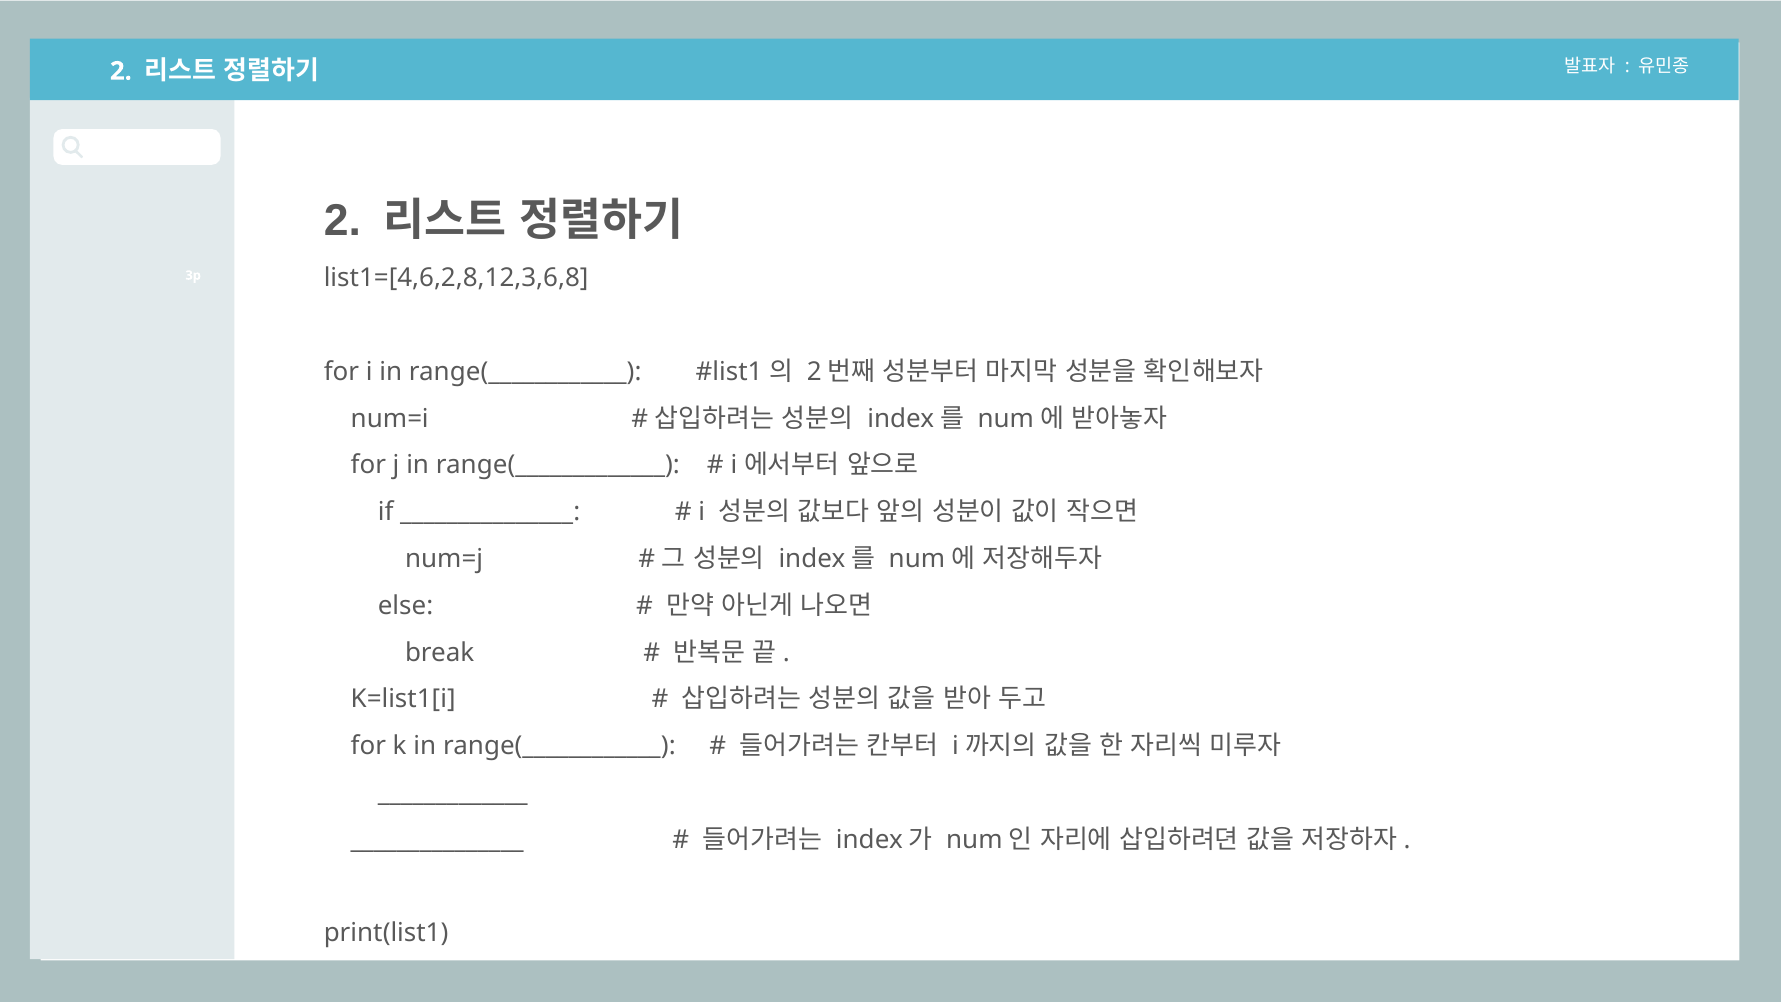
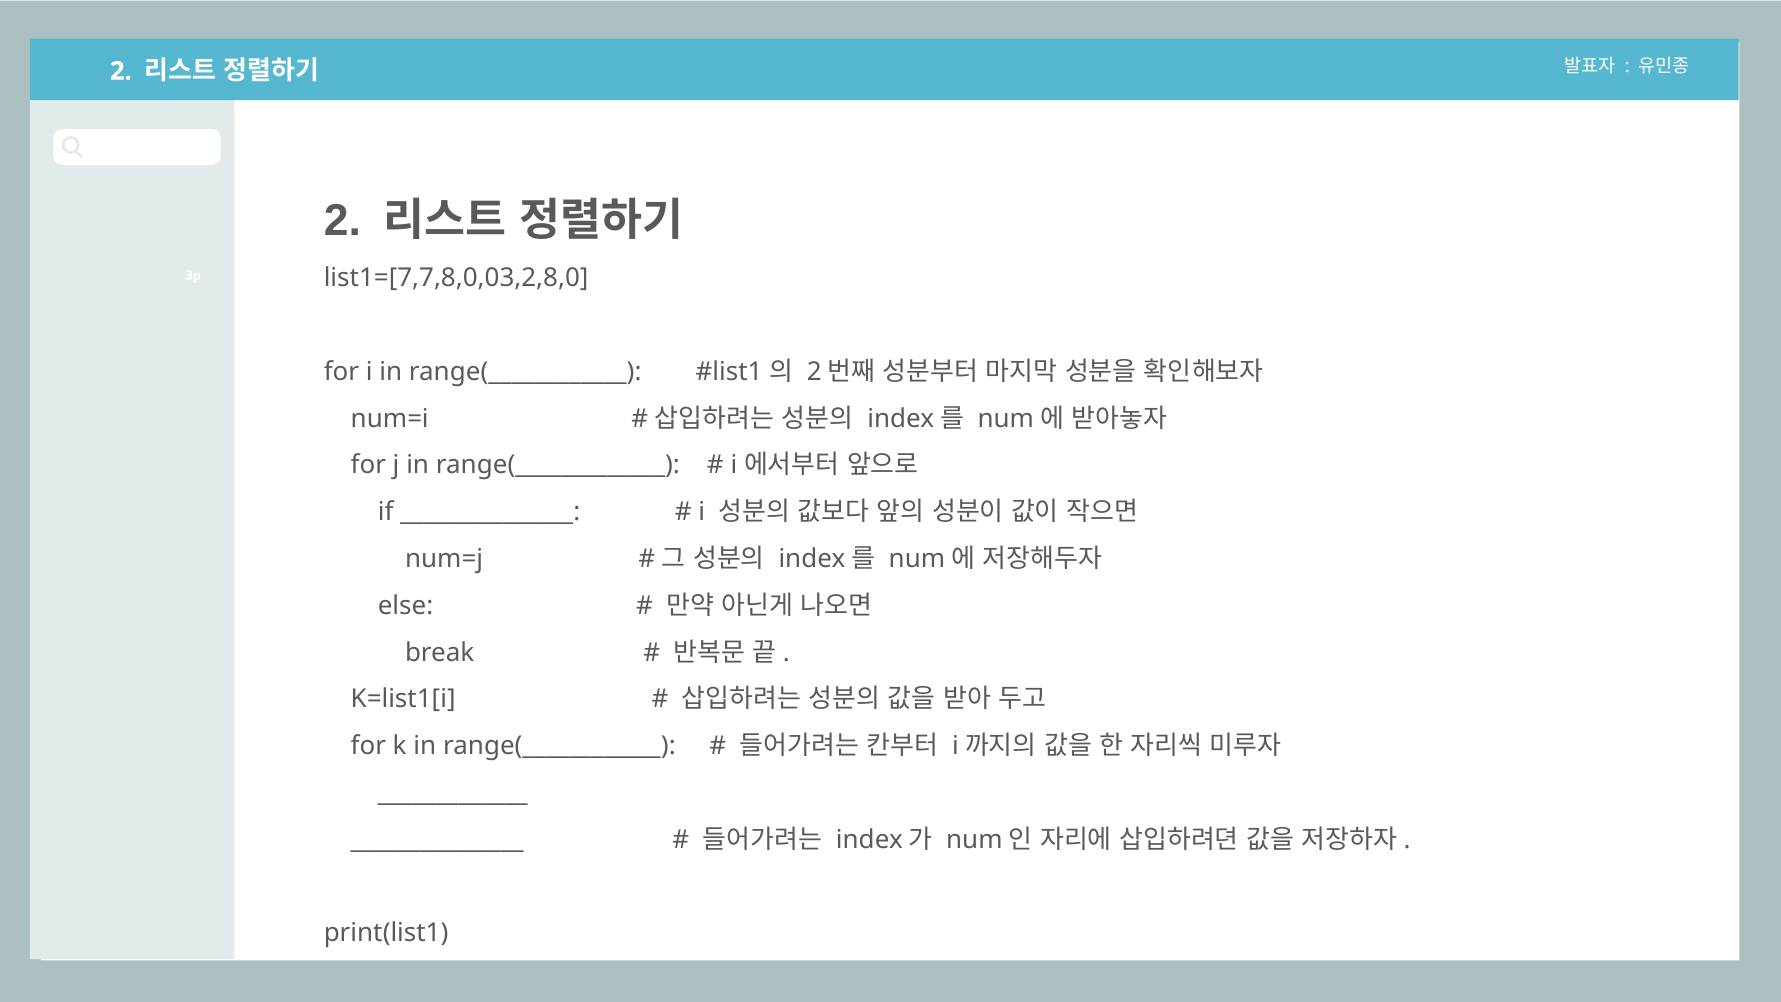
list1=[4,6,2,8,12,3,6,8: list1=[4,6,2,8,12,3,6,8 -> list1=[7,7,8,0,03,2,8,0 (456, 278)
